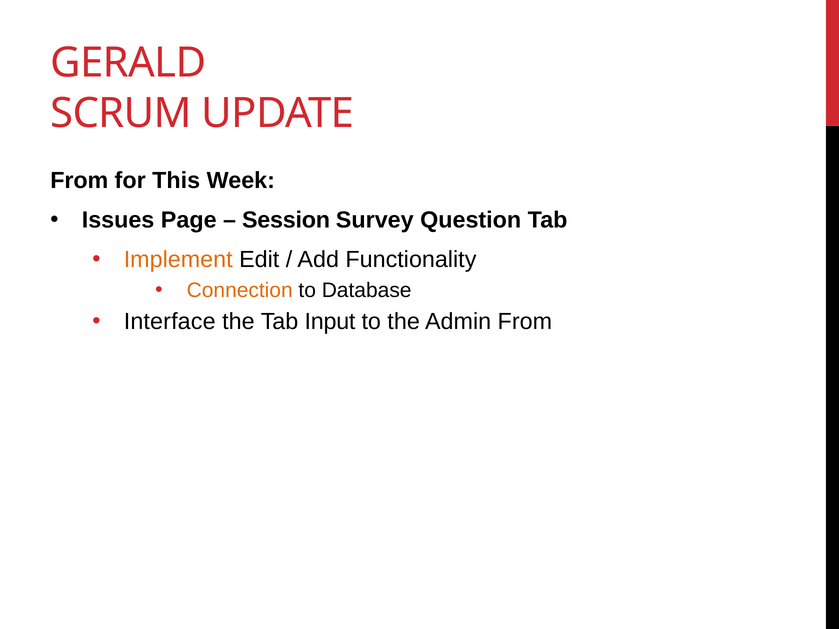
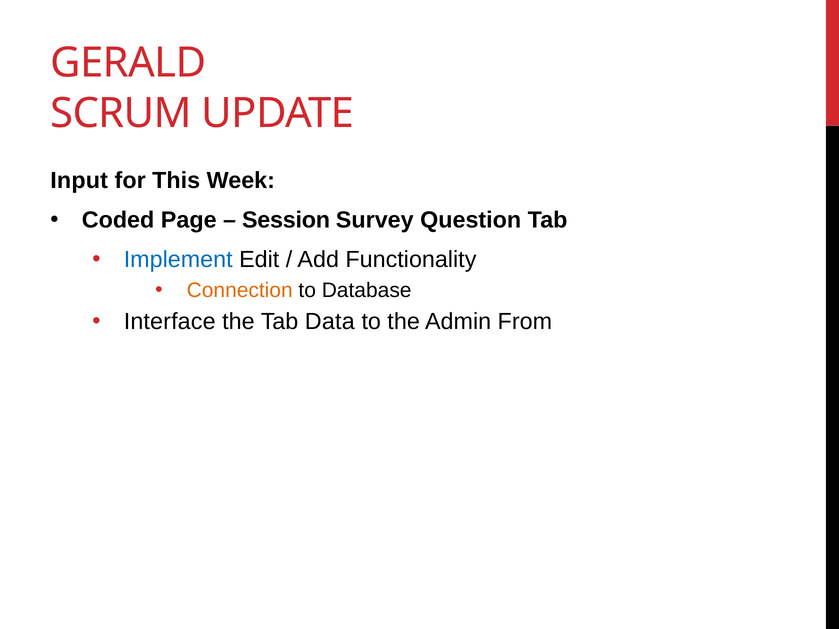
From: From -> Input (79, 181)
Issues: Issues -> Coded (118, 220)
Implement colour: orange -> blue (178, 260)
Input: Input -> Data (330, 322)
